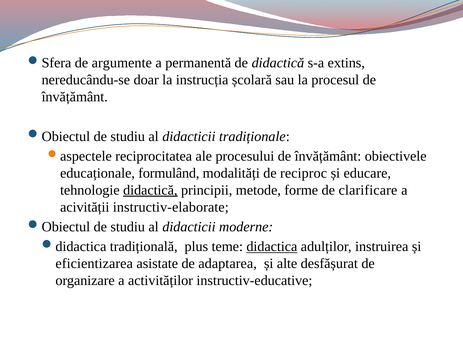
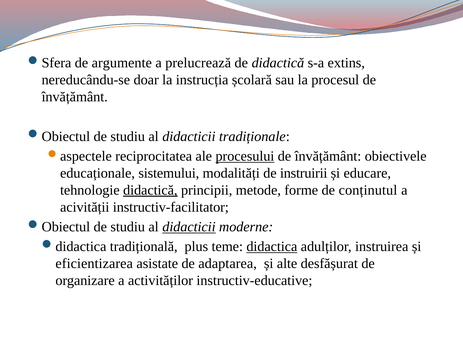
permanentă: permanentă -> prelucrează (198, 63)
procesului underline: none -> present (245, 156)
formulând: formulând -> sistemului (169, 173)
reciproc: reciproc -> instruirii (304, 173)
clarificare: clarificare -> conținutul (368, 190)
instructiv-elaborate: instructiv-elaborate -> instructiv-facilitator (171, 207)
didacticii underline: none -> present (189, 227)
